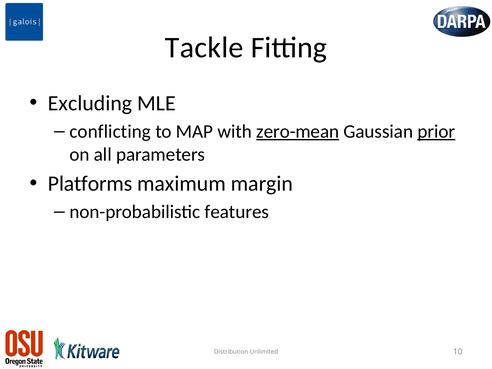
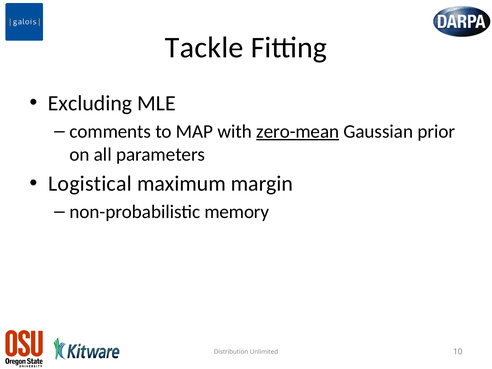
conflicting: conflicting -> comments (110, 131)
prior underline: present -> none (436, 131)
Platforms: Platforms -> Logistical (90, 184)
features: features -> memory (237, 212)
